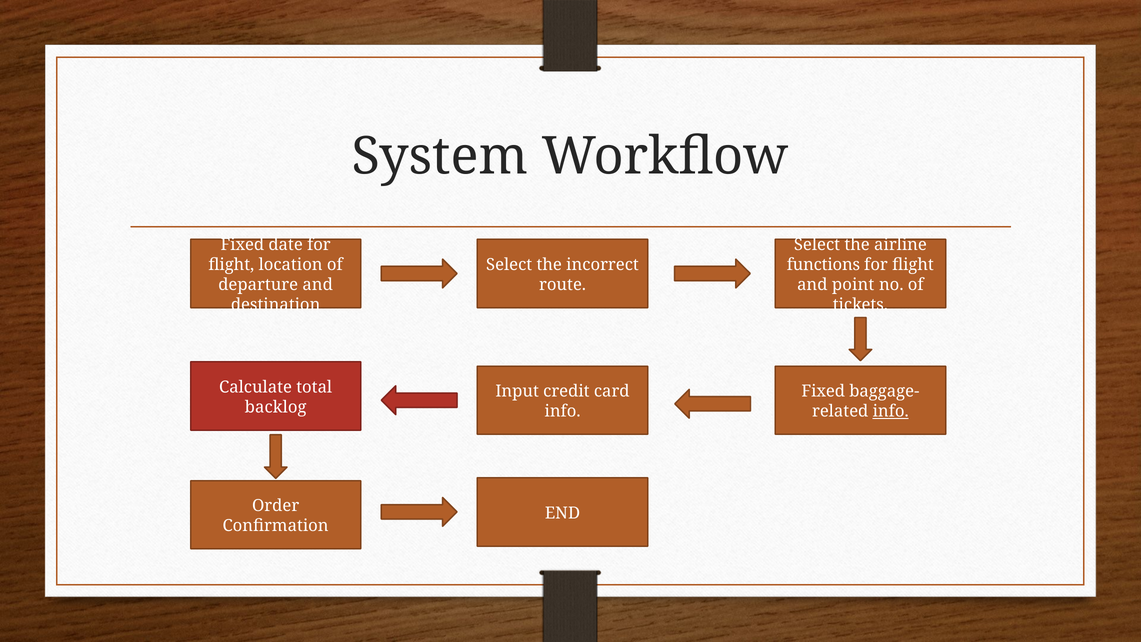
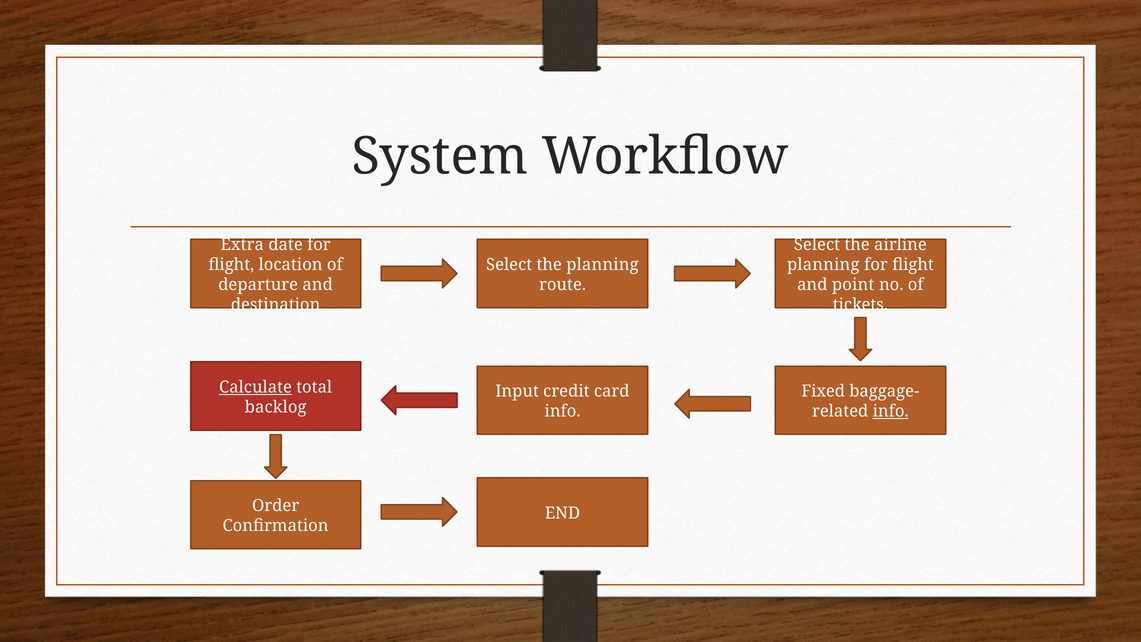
Fixed: Fixed -> Extra (242, 245)
the incorrect: incorrect -> planning (602, 265)
functions: functions -> planning (823, 265)
Calculate underline: none -> present (255, 387)
